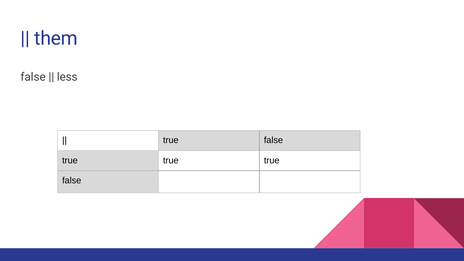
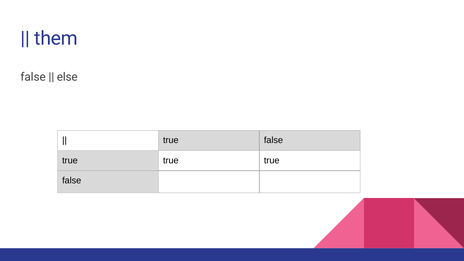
less: less -> else (67, 77)
